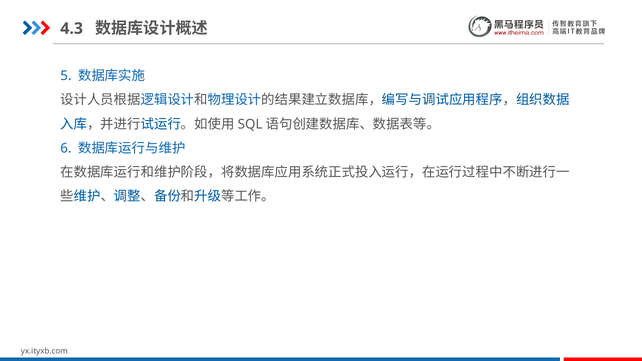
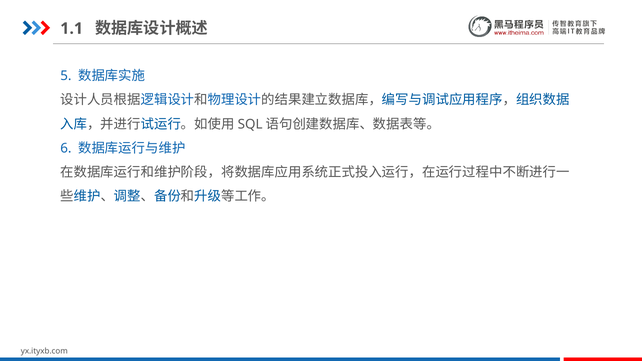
4.3: 4.3 -> 1.1 (72, 29)
